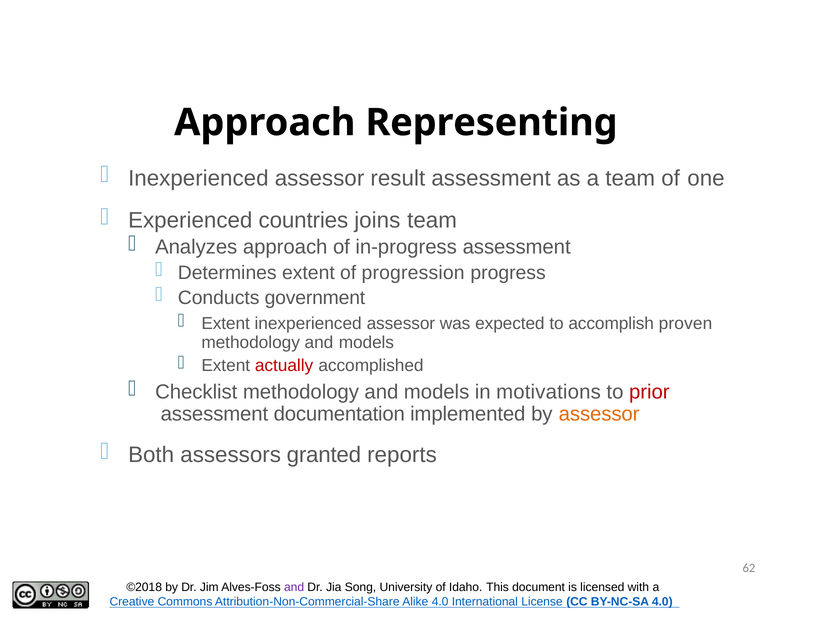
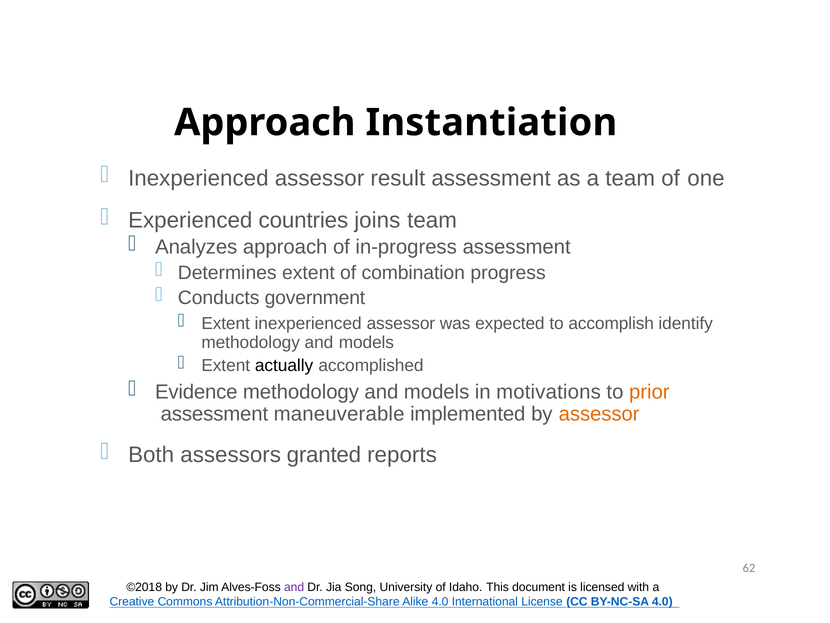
Representing: Representing -> Instantiation (491, 123)
progression: progression -> combination (413, 272)
proven: proven -> identify (686, 324)
actually colour: red -> black (284, 365)
Checklist: Checklist -> Evidence (196, 392)
prior colour: red -> orange (649, 392)
documentation: documentation -> maneuverable (339, 413)
